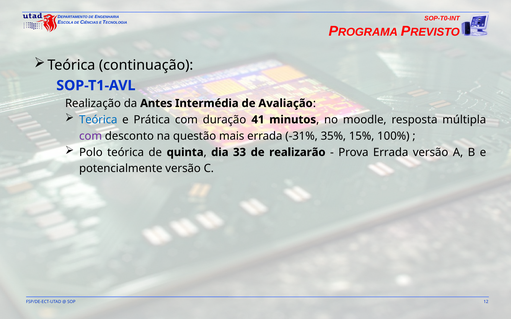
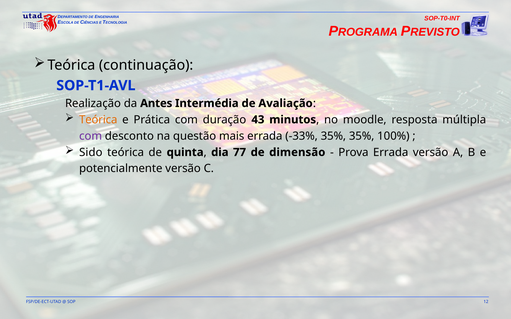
Teórica colour: blue -> orange (98, 120)
41: 41 -> 43 (258, 120)
-31%: -31% -> -33% (302, 136)
35% 15%: 15% -> 35% (362, 136)
Polo: Polo -> Sido (91, 152)
33: 33 -> 77 (240, 152)
realizarão: realizarão -> dimensão (297, 152)
